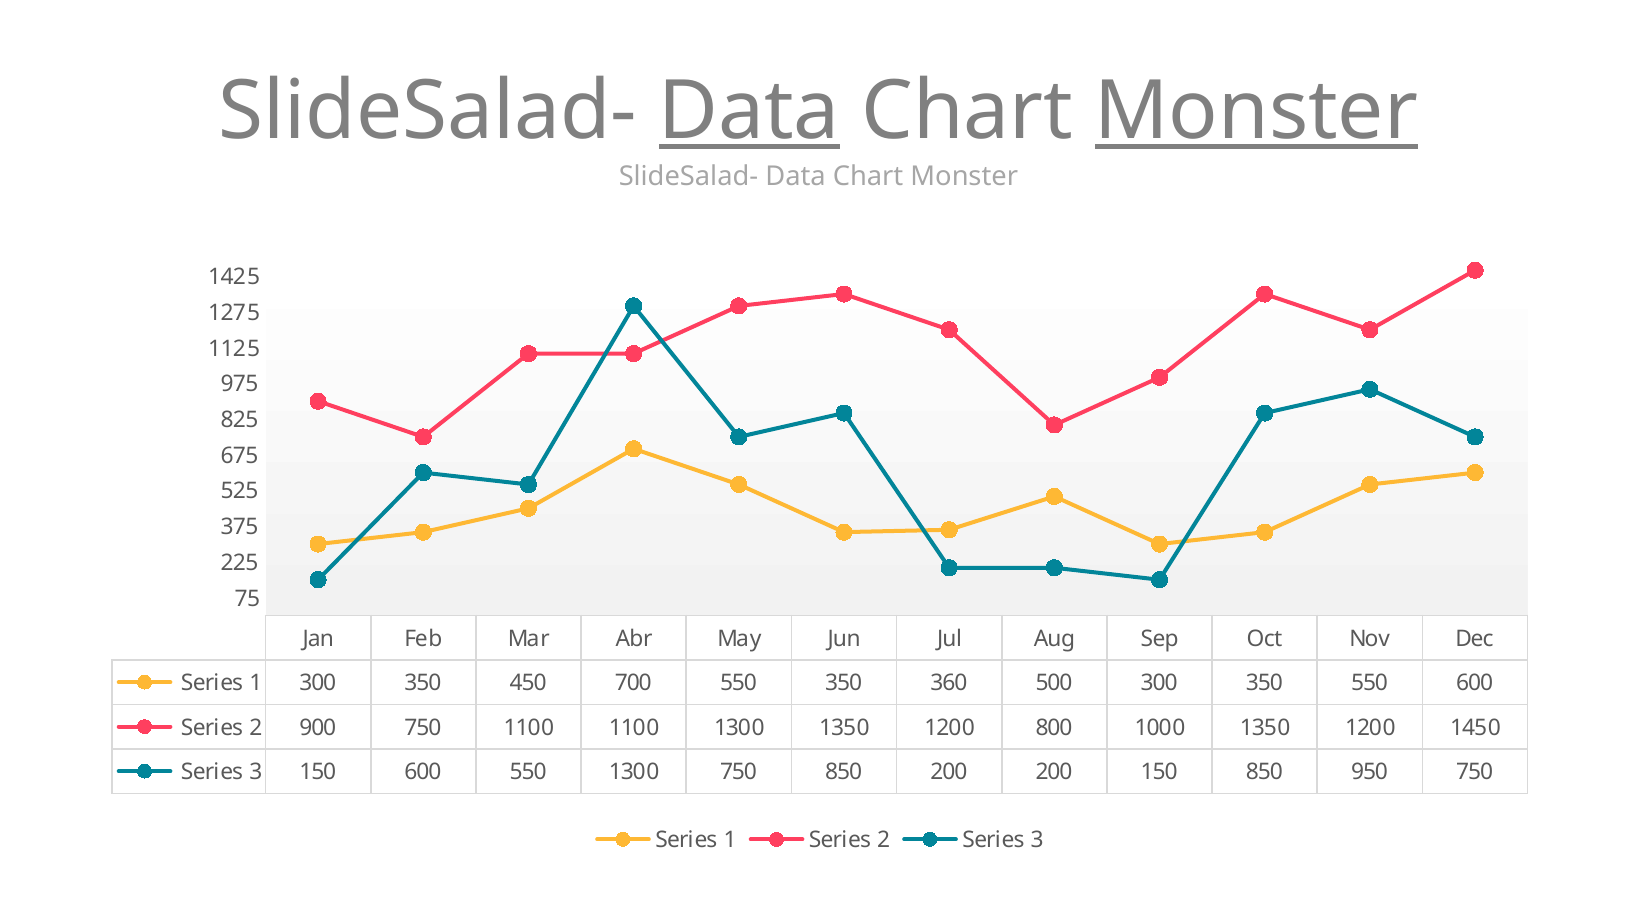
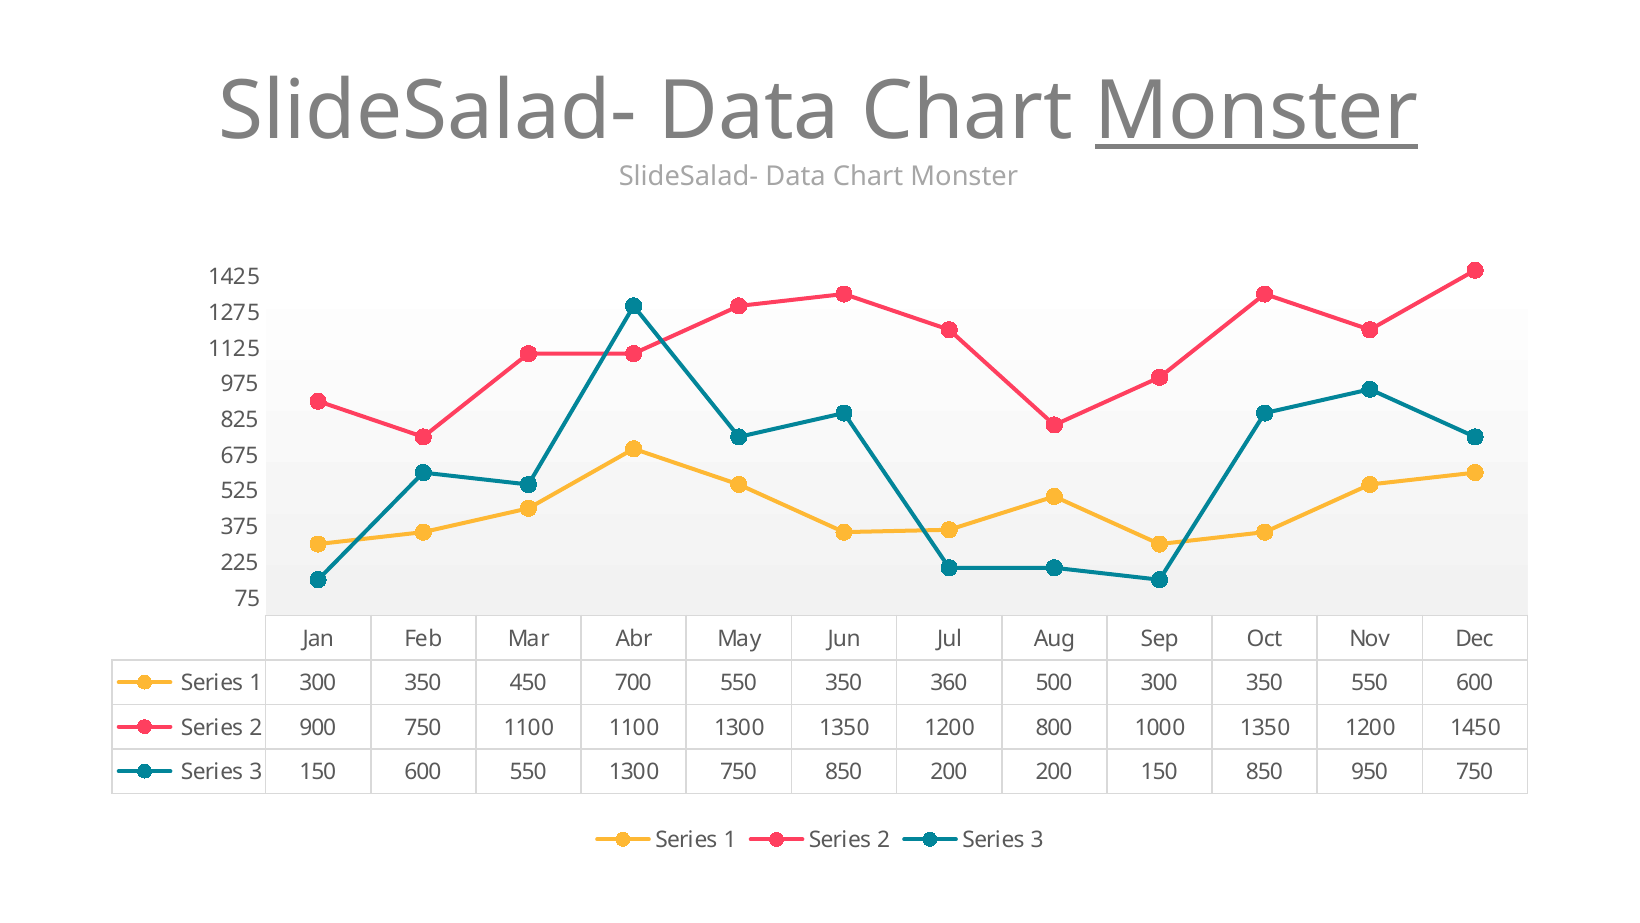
Data underline: present -> none (749, 111)
